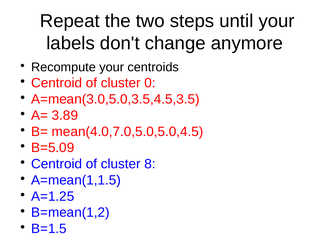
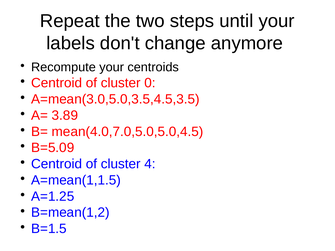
8: 8 -> 4 (150, 164)
